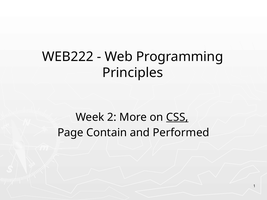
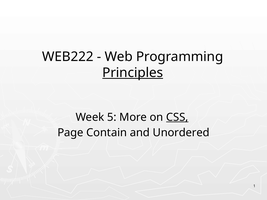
Principles underline: none -> present (133, 73)
2: 2 -> 5 (112, 117)
Performed: Performed -> Unordered (181, 133)
